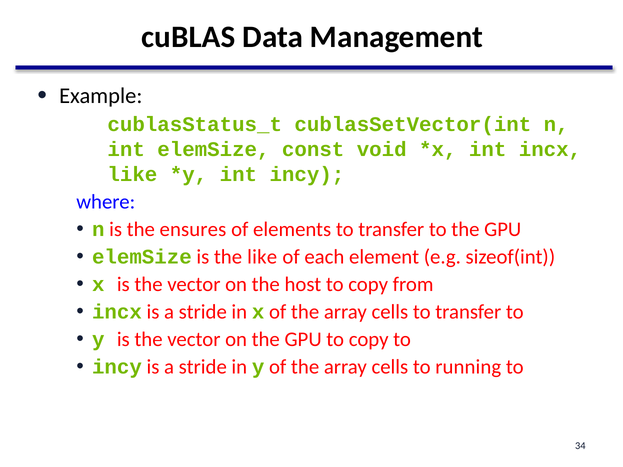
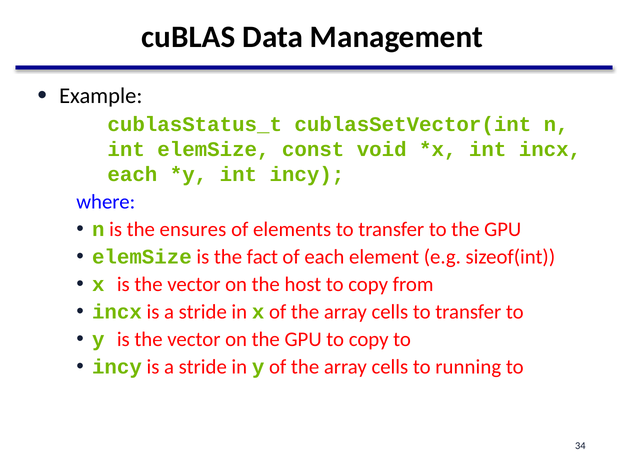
like: like -> each (132, 174)
the like: like -> fact (262, 257)
